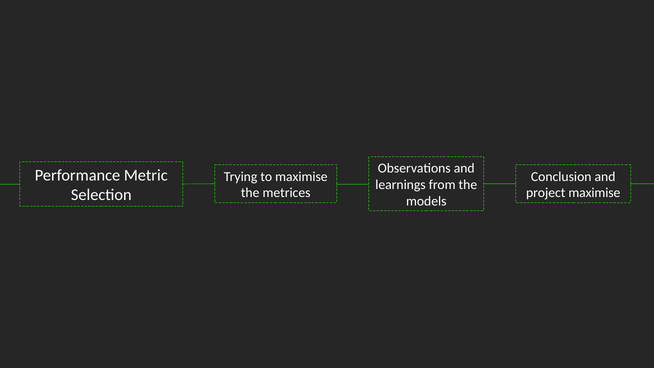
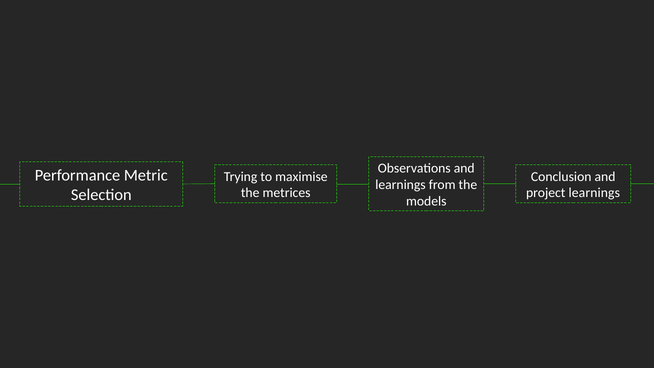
project maximise: maximise -> learnings (594, 193)
